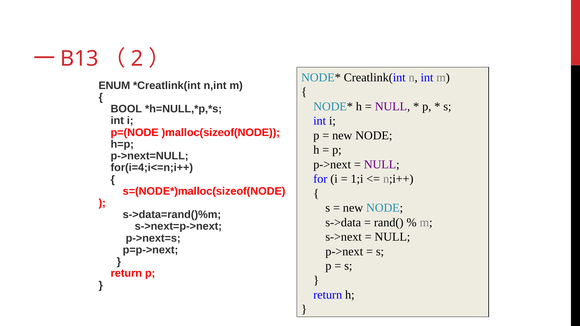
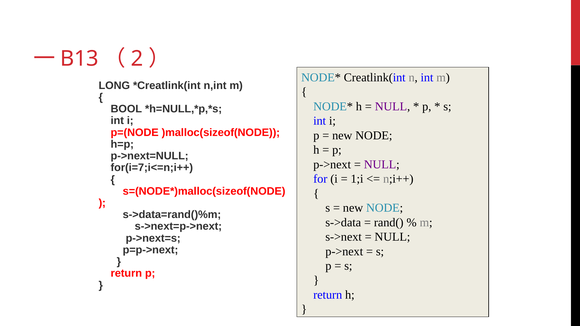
ENUM: ENUM -> LONG (114, 86)
for(i=4;i<=n;i++: for(i=4;i<=n;i++ -> for(i=7;i<=n;i++ (152, 168)
